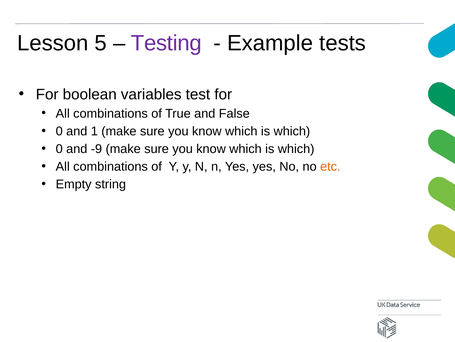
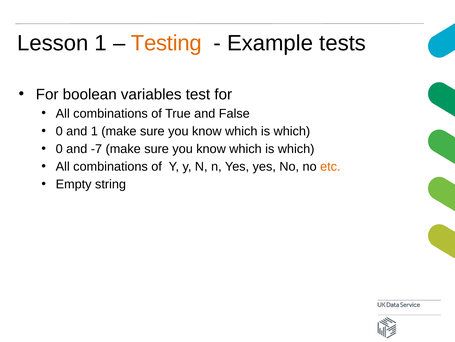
Lesson 5: 5 -> 1 (101, 43)
Testing colour: purple -> orange (166, 43)
-9: -9 -> -7 (96, 149)
